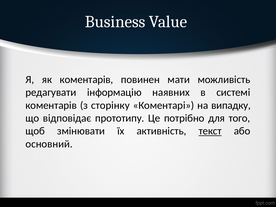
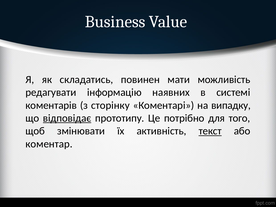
як коментарів: коментарів -> складатись (86, 79)
відповідає underline: none -> present (67, 118)
основний: основний -> коментар (49, 144)
